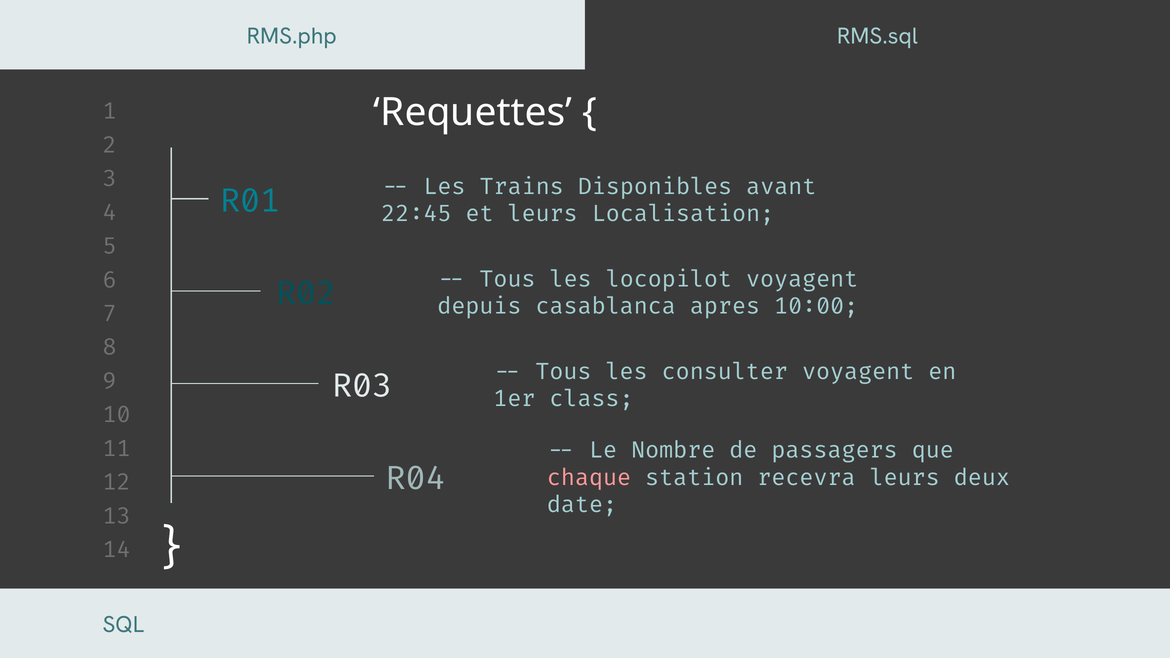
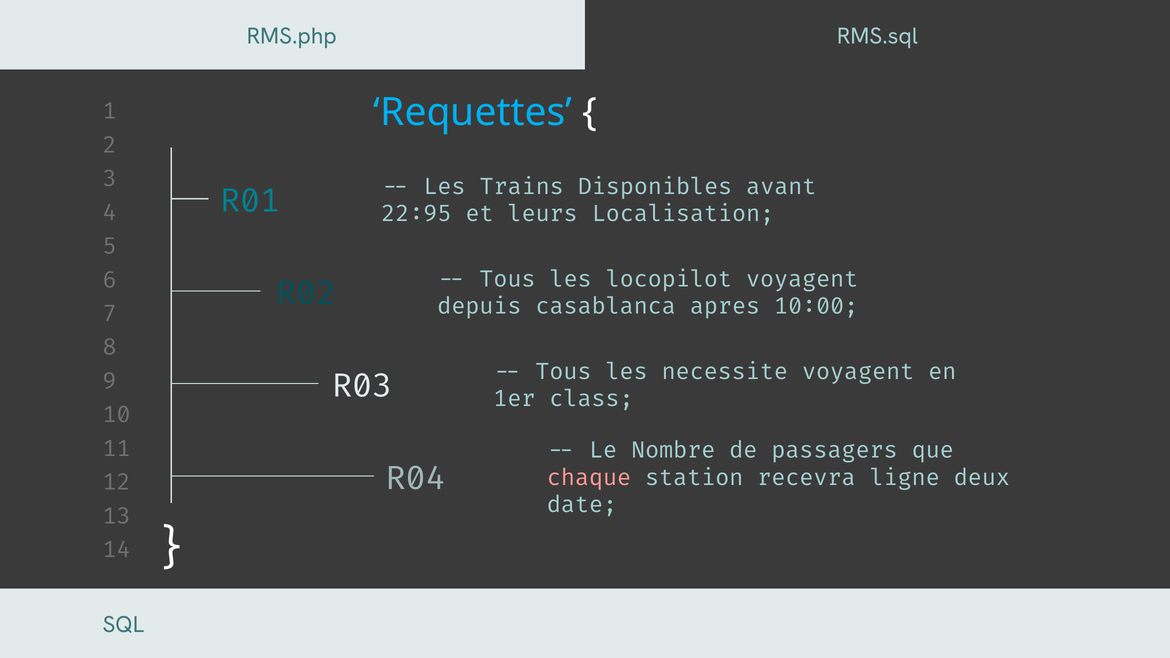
Requettes colour: white -> light blue (473, 112)
22:45: 22:45 -> 22:95 (416, 214)
consulter: consulter -> necessite (725, 372)
recevra leurs: leurs -> ligne (905, 478)
